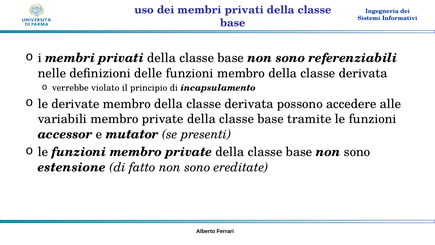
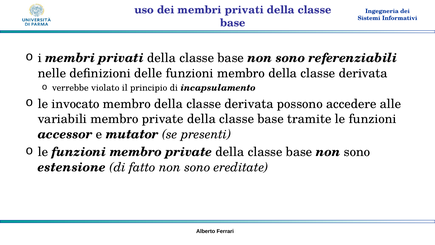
derivate: derivate -> invocato (76, 104)
